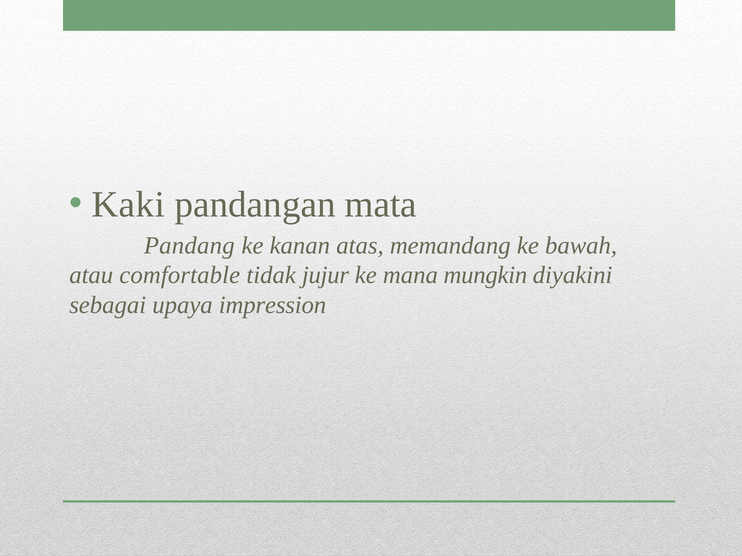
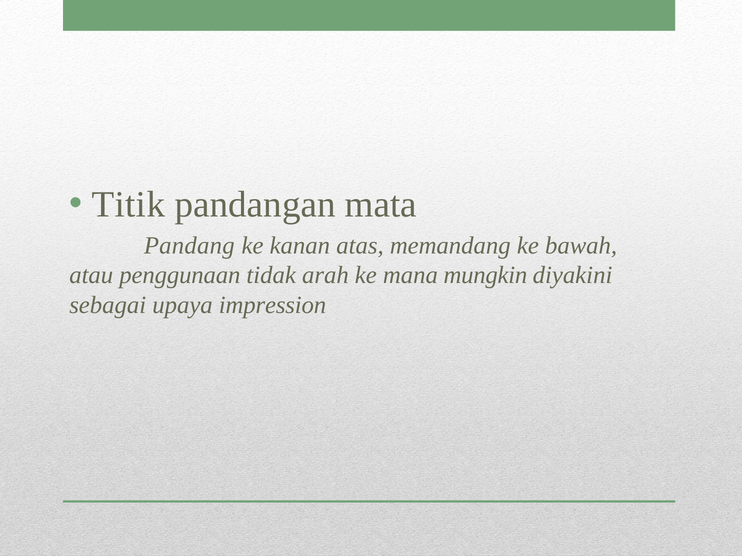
Kaki: Kaki -> Titik (128, 205)
comfortable: comfortable -> penggunaan (180, 275)
jujur: jujur -> arah (325, 275)
